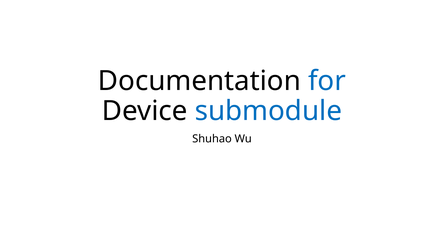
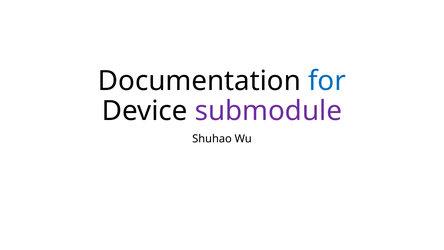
submodule colour: blue -> purple (268, 111)
